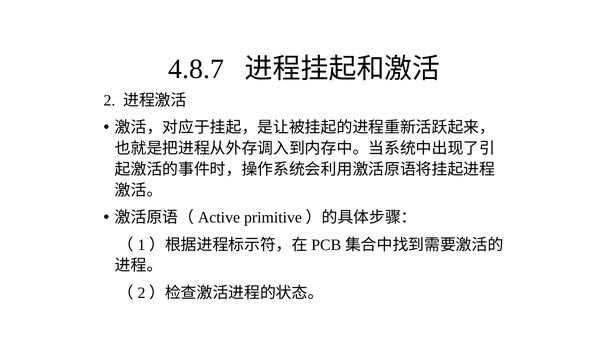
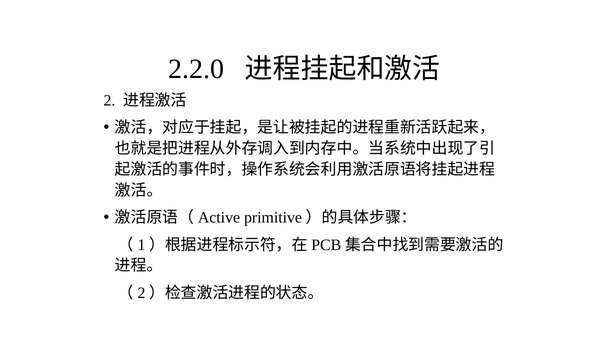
4.8.7: 4.8.7 -> 2.2.0 (196, 69)
